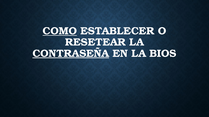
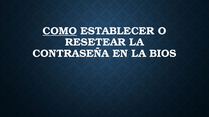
CONTRASEÑA underline: present -> none (71, 54)
